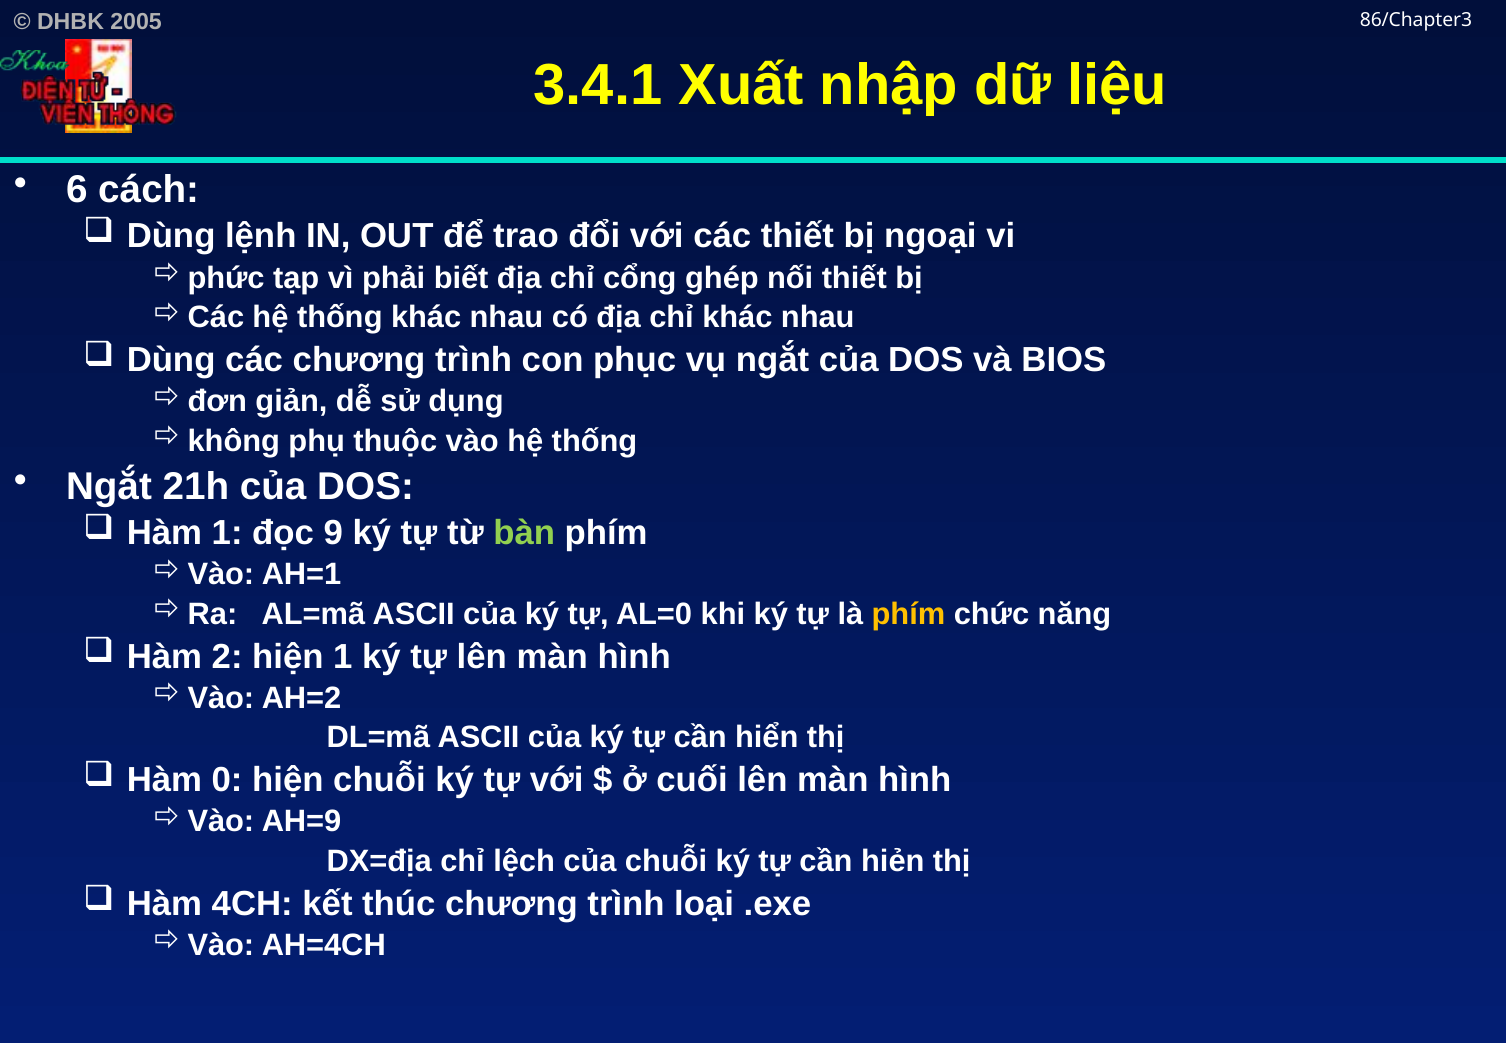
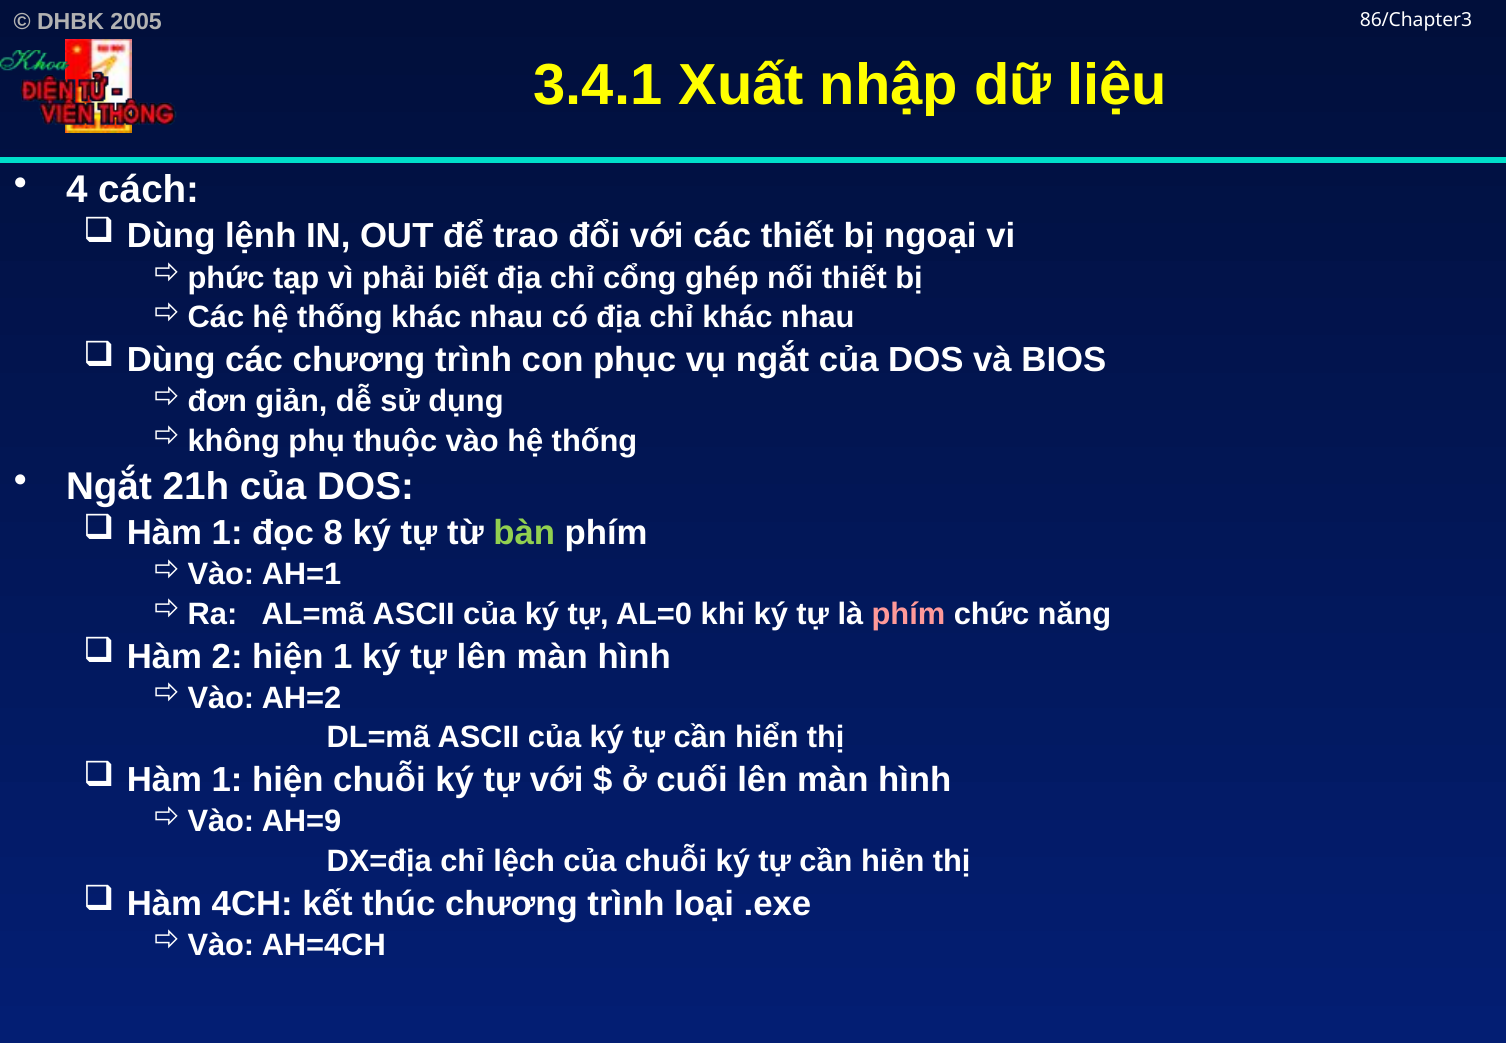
6: 6 -> 4 (77, 190)
9: 9 -> 8 (333, 533)
phím colour: yellow -> pink (908, 614)
0: 0 -> 1 (227, 780)
